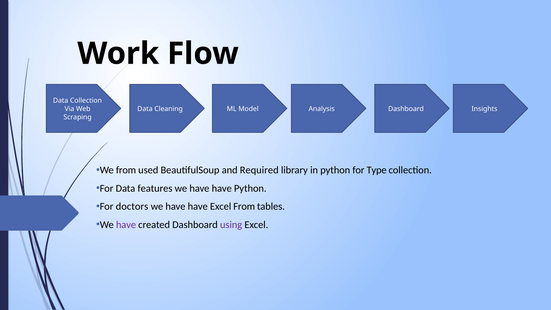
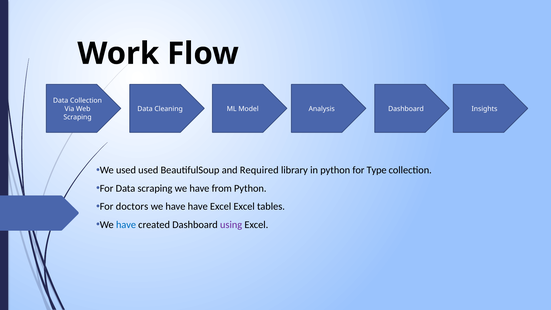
We from: from -> used (126, 170)
Data features: features -> scraping (155, 188)
have: have -> from (222, 188)
Excel From: From -> Excel (244, 206)
have colour: purple -> blue (126, 225)
